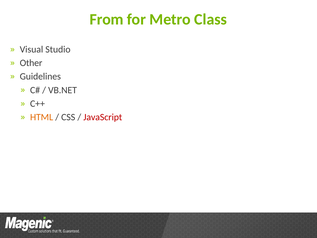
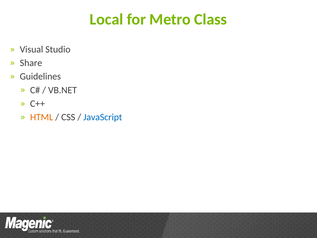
From: From -> Local (107, 19)
Other: Other -> Share (31, 63)
JavaScript colour: red -> blue (103, 117)
